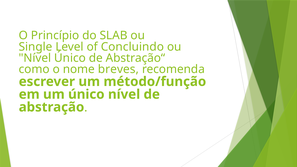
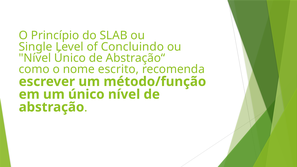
breves: breves -> escrito (118, 69)
